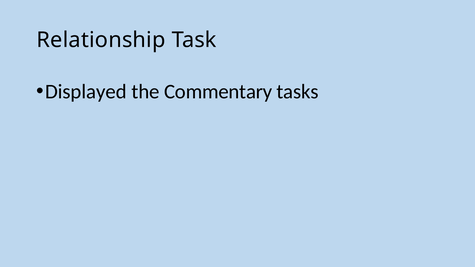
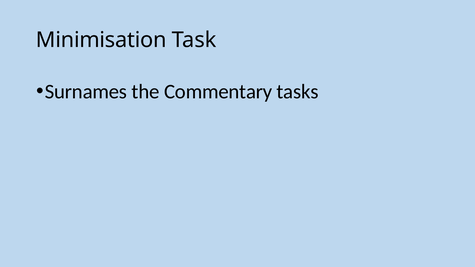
Relationship: Relationship -> Minimisation (101, 40)
Displayed: Displayed -> Surnames (86, 92)
